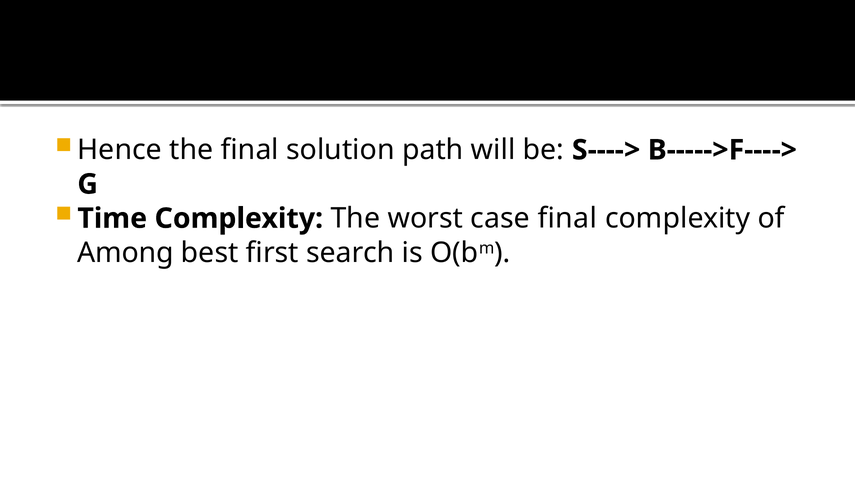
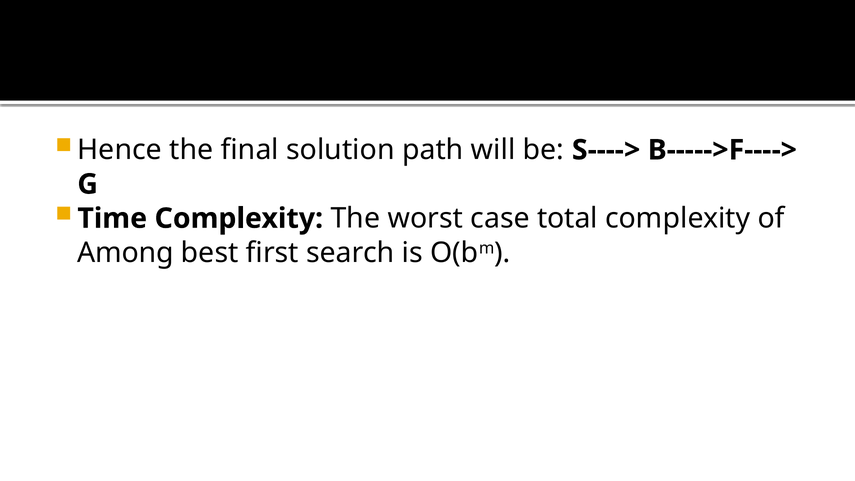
case final: final -> total (568, 218)
